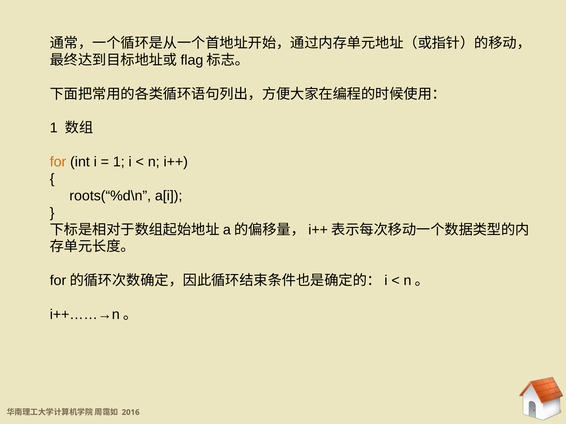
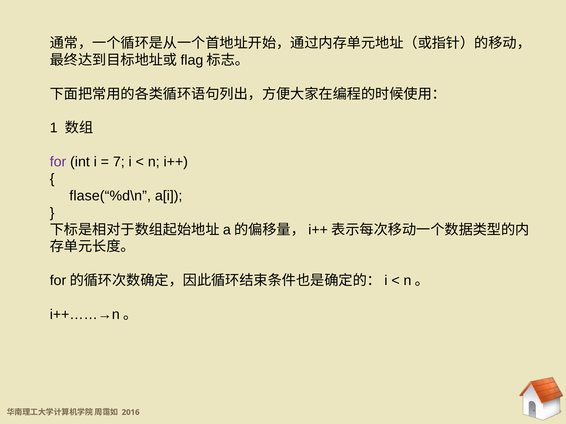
for colour: orange -> purple (58, 162)
1: 1 -> 7 (119, 162)
roots(“%d\n: roots(“%d\n -> flase(“%d\n (110, 196)
